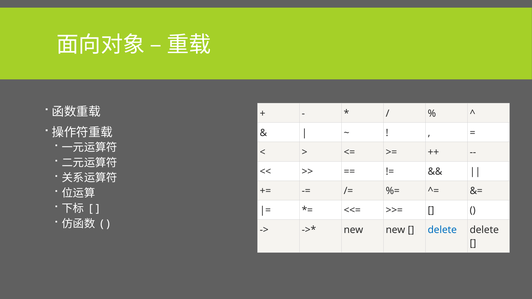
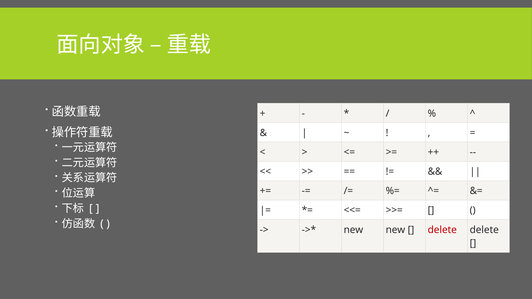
delete colour: blue -> red (442, 230)
